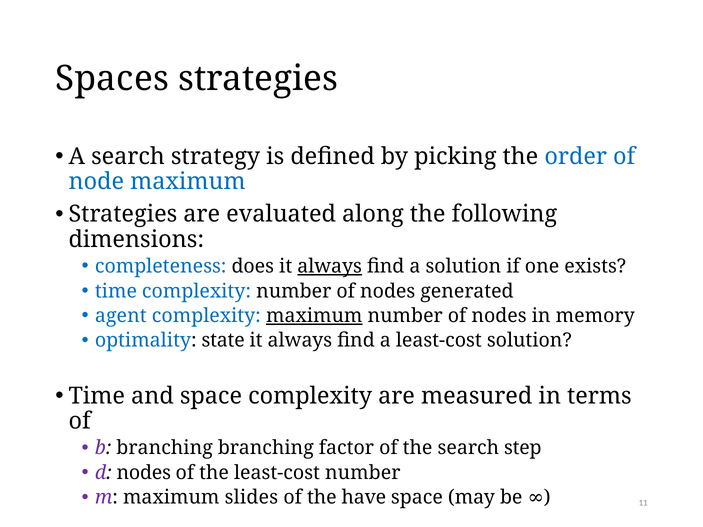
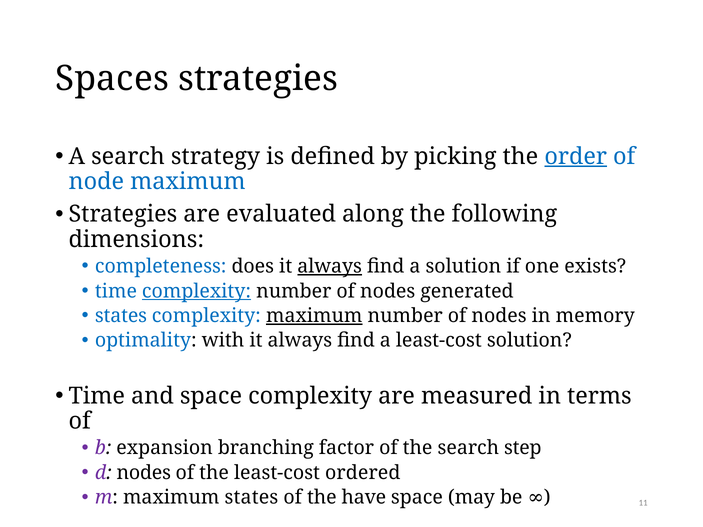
order underline: none -> present (576, 156)
complexity underline: none -> present (197, 291)
agent: agent -> states (121, 316)
state: state -> with (223, 341)
b branching: branching -> expansion (165, 448)
least-cost number: number -> ordered (363, 473)
maximum slides: slides -> states (251, 498)
